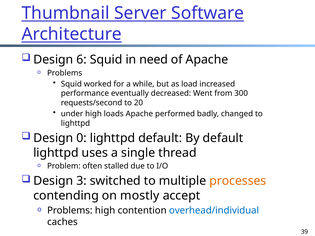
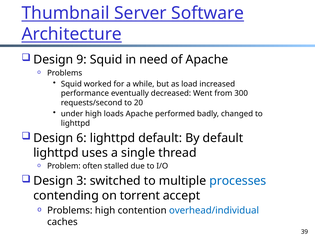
6: 6 -> 9 (82, 60)
0: 0 -> 6 (82, 138)
processes colour: orange -> blue (238, 181)
mostly: mostly -> torrent (140, 196)
